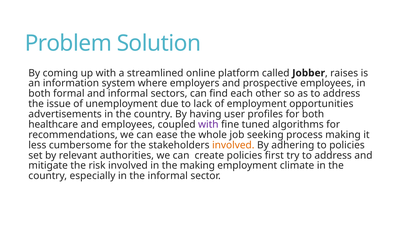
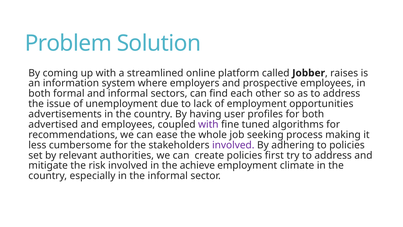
healthcare: healthcare -> advertised (53, 124)
involved colour: orange -> purple (233, 145)
the making: making -> achieve (197, 165)
